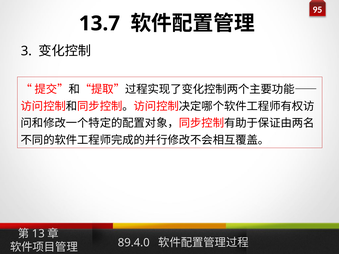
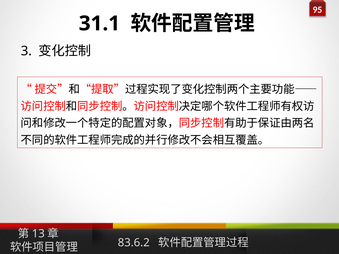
13.7: 13.7 -> 31.1 (99, 24)
89.4.0: 89.4.0 -> 83.6.2 (134, 243)
